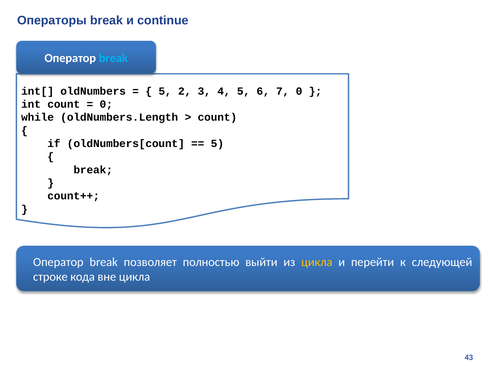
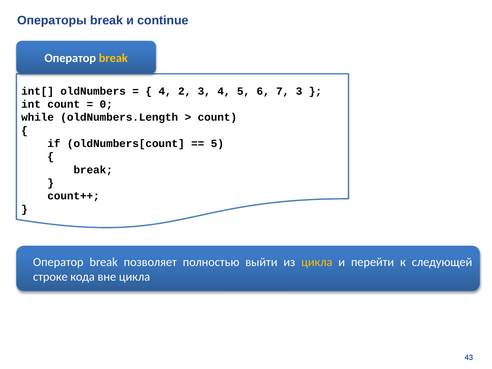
break colour: light blue -> yellow (113, 58)
5: 5 -> 4 (165, 91)
7 0: 0 -> 3 (299, 91)
